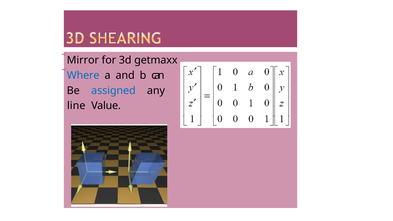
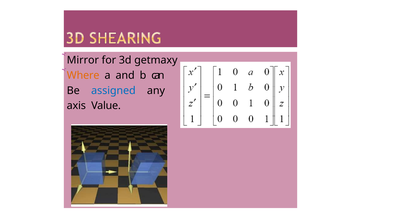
getmaxx: getmaxx -> getmaxy (156, 60)
Where colour: blue -> orange (83, 75)
line: line -> axis (76, 106)
